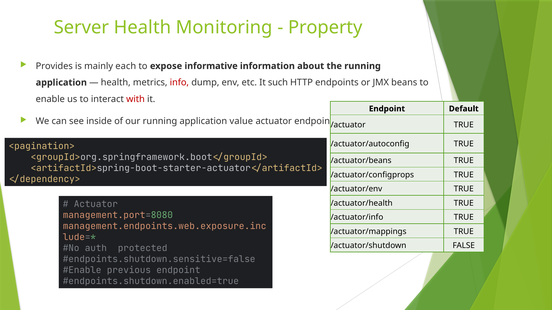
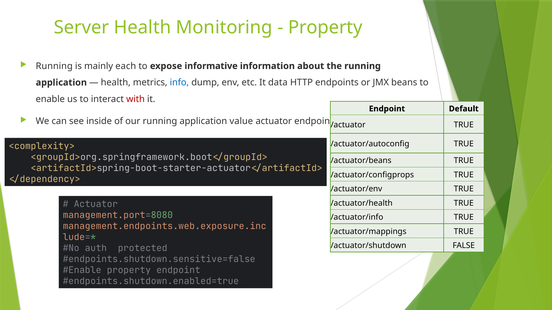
Provides: Provides -> Running (54, 66)
info colour: red -> blue (179, 83)
such: such -> data (278, 83)
<pagination>: <pagination> -> <complexity> (42, 146)
previous: previous -> property (129, 271)
